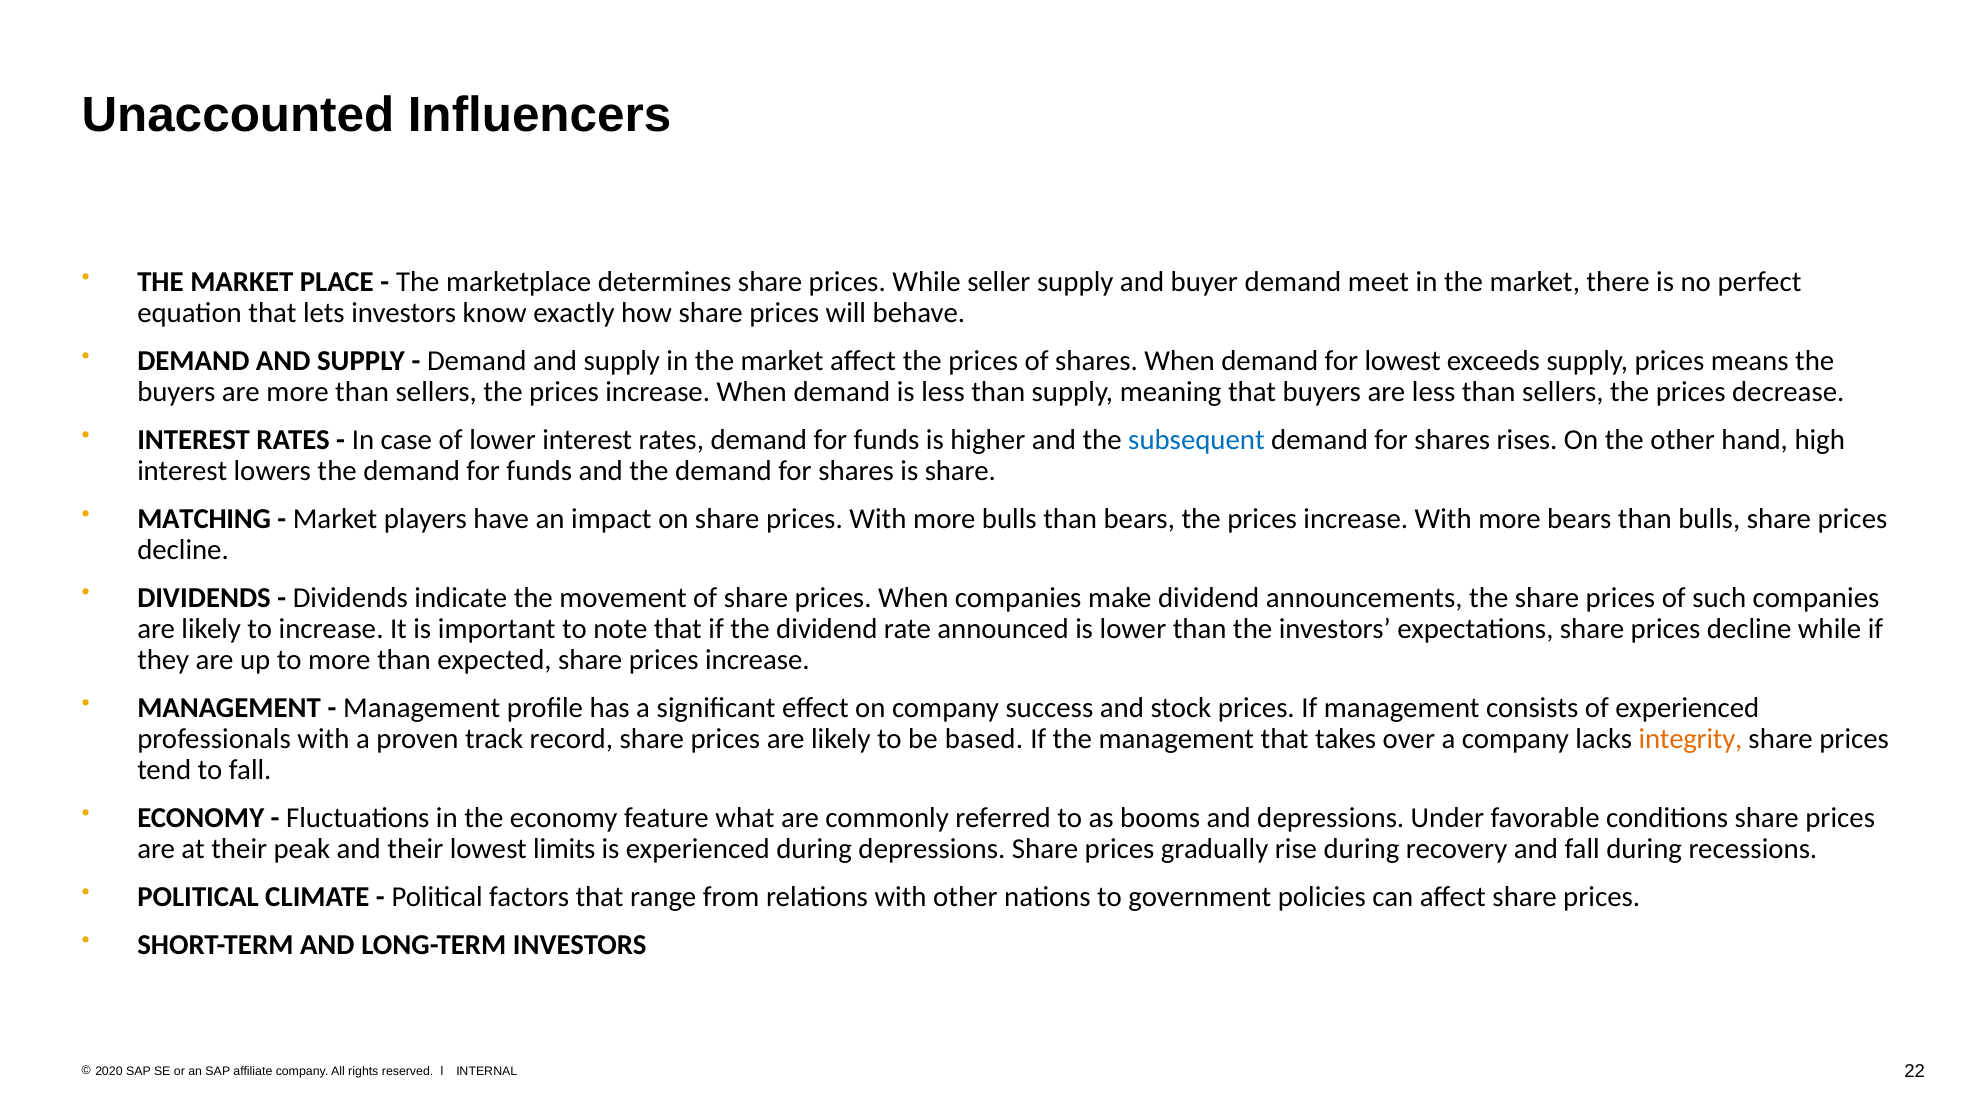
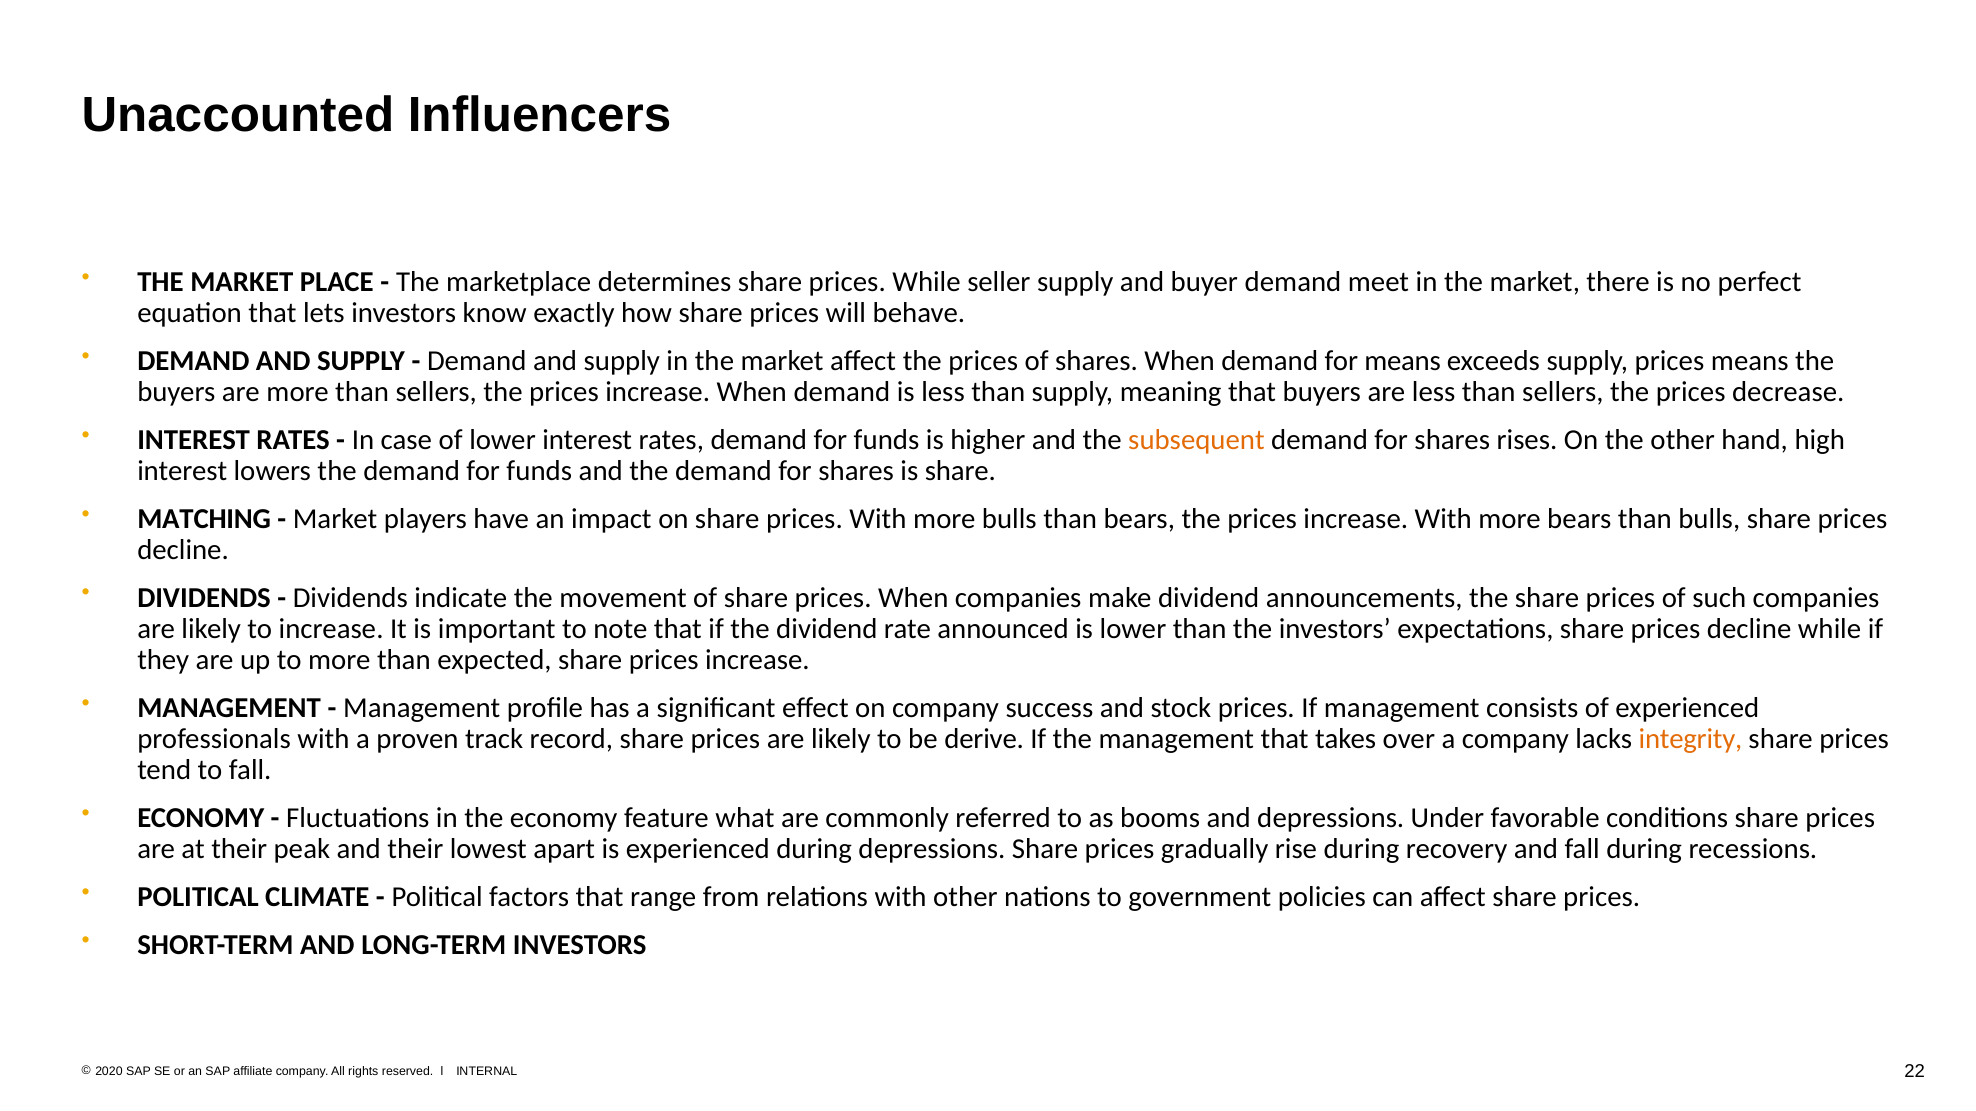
for lowest: lowest -> means (1403, 361)
subsequent colour: blue -> orange (1196, 440)
based: based -> derive (984, 739)
limits: limits -> apart (564, 849)
